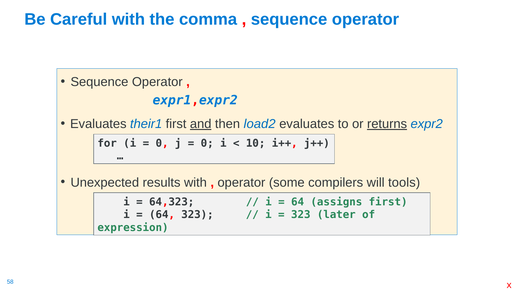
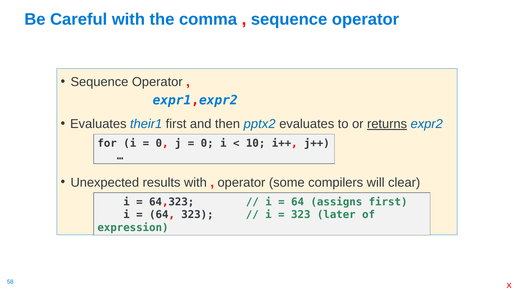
and underline: present -> none (201, 124)
load2: load2 -> pptx2 (260, 124)
tools: tools -> clear (404, 183)
